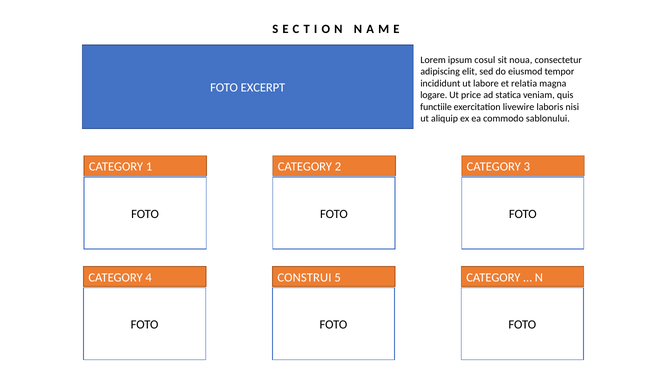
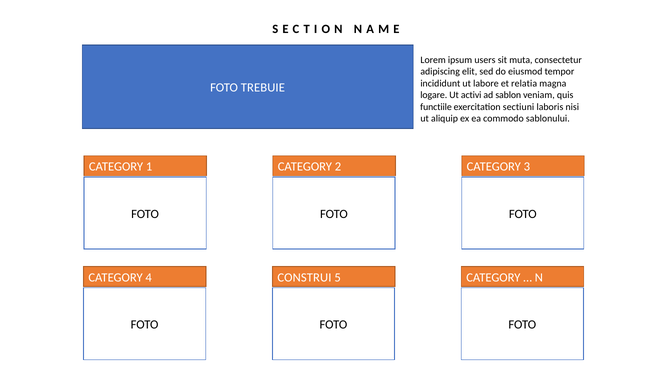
cosul: cosul -> users (485, 60)
noua: noua -> muta (521, 60)
EXCERPT: EXCERPT -> TREBUIE (263, 87)
price: price -> activi (471, 95)
statica: statica -> sablon (508, 95)
livewire: livewire -> sectiuni (519, 107)
